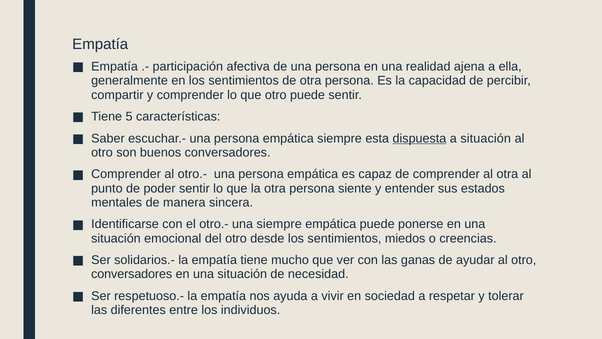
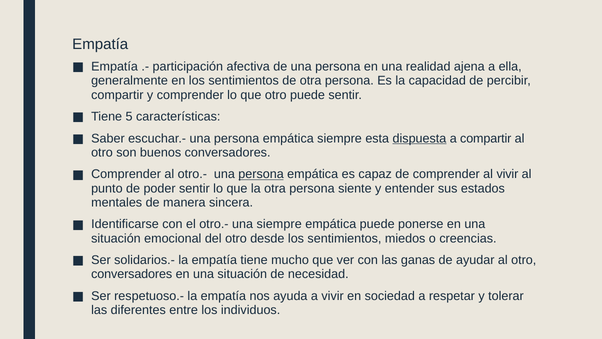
a situación: situación -> compartir (486, 138)
persona underline: none -> present (261, 174)
al otra: otra -> vivir (507, 174)
